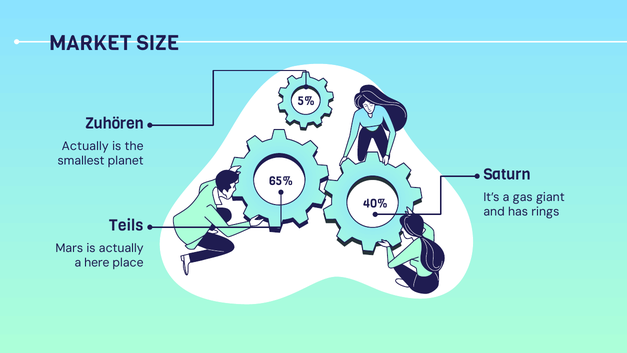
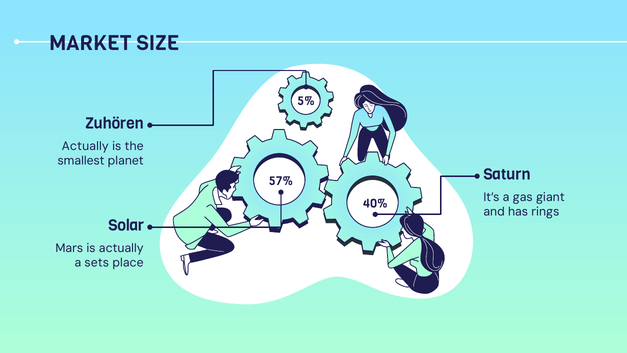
65%: 65% -> 57% (281, 181)
Teils: Teils -> Solar (126, 225)
here: here -> sets (97, 263)
